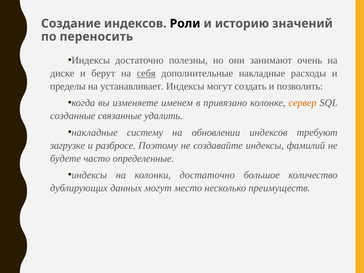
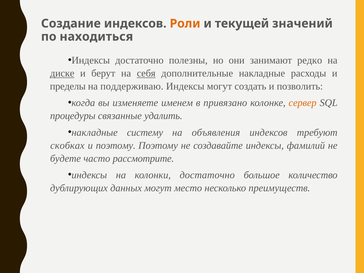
Роли colour: black -> orange (185, 24)
историю: историю -> текущей (242, 24)
переносить: переносить -> находиться (96, 37)
очень: очень -> редко (310, 60)
диске underline: none -> present (62, 73)
устанавливает: устанавливает -> поддерживаю (132, 86)
созданные: созданные -> процедуры (73, 116)
обновлении: обновлении -> объявления (216, 132)
загрузке: загрузке -> скобках (67, 145)
и разбросе: разбросе -> поэтому (116, 145)
определенные: определенные -> рассмотрите (143, 158)
